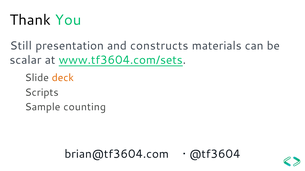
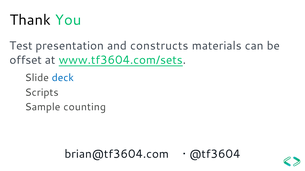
Still: Still -> Test (21, 46)
scalar: scalar -> offset (26, 60)
deck colour: orange -> blue (63, 78)
